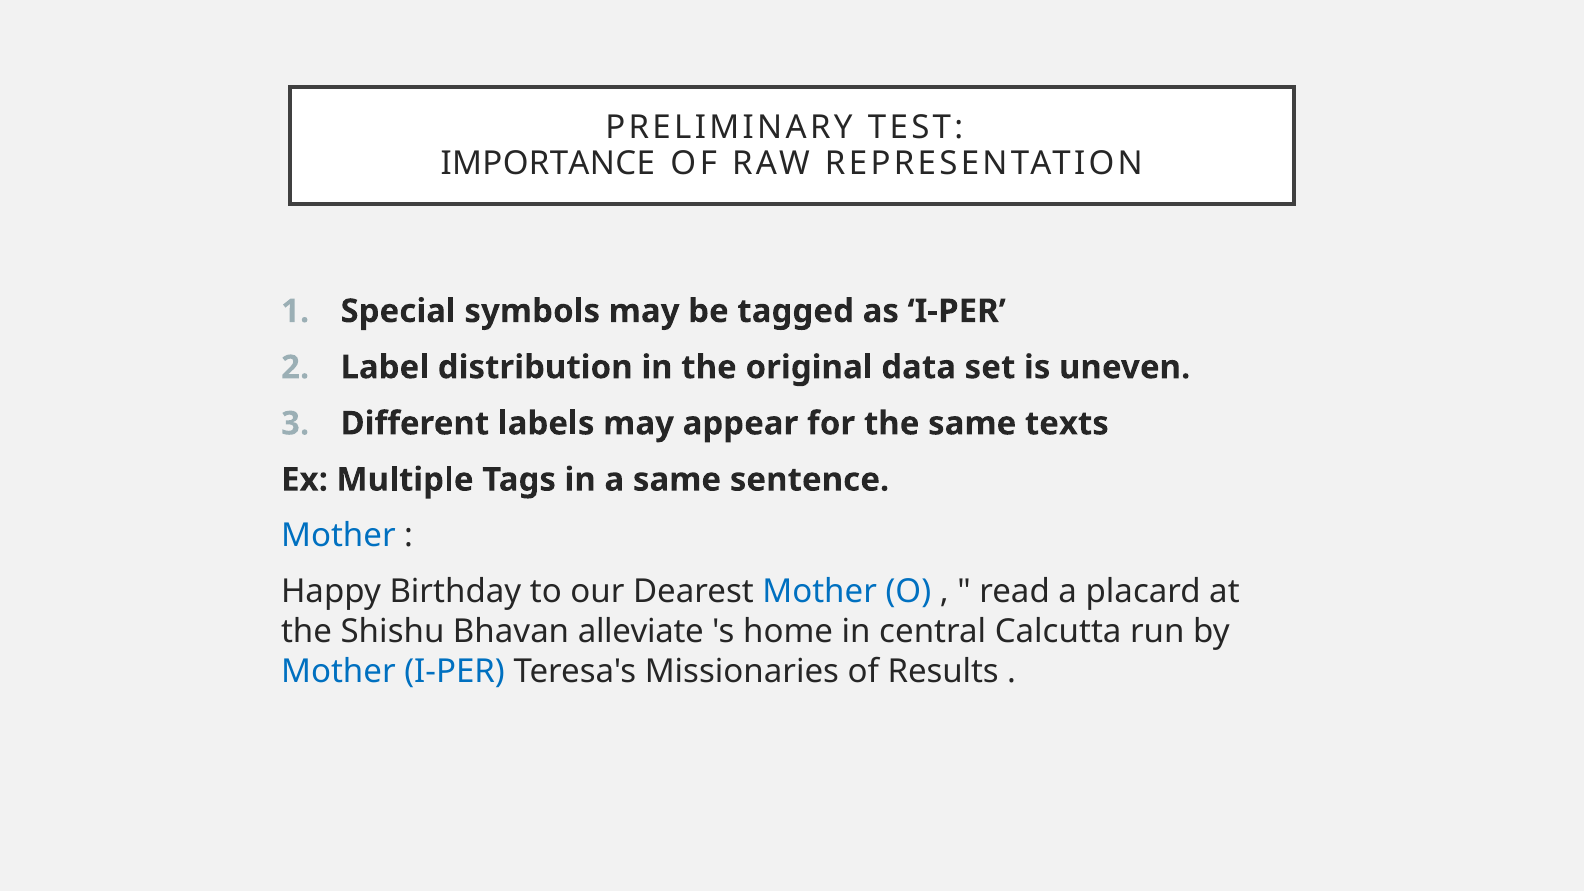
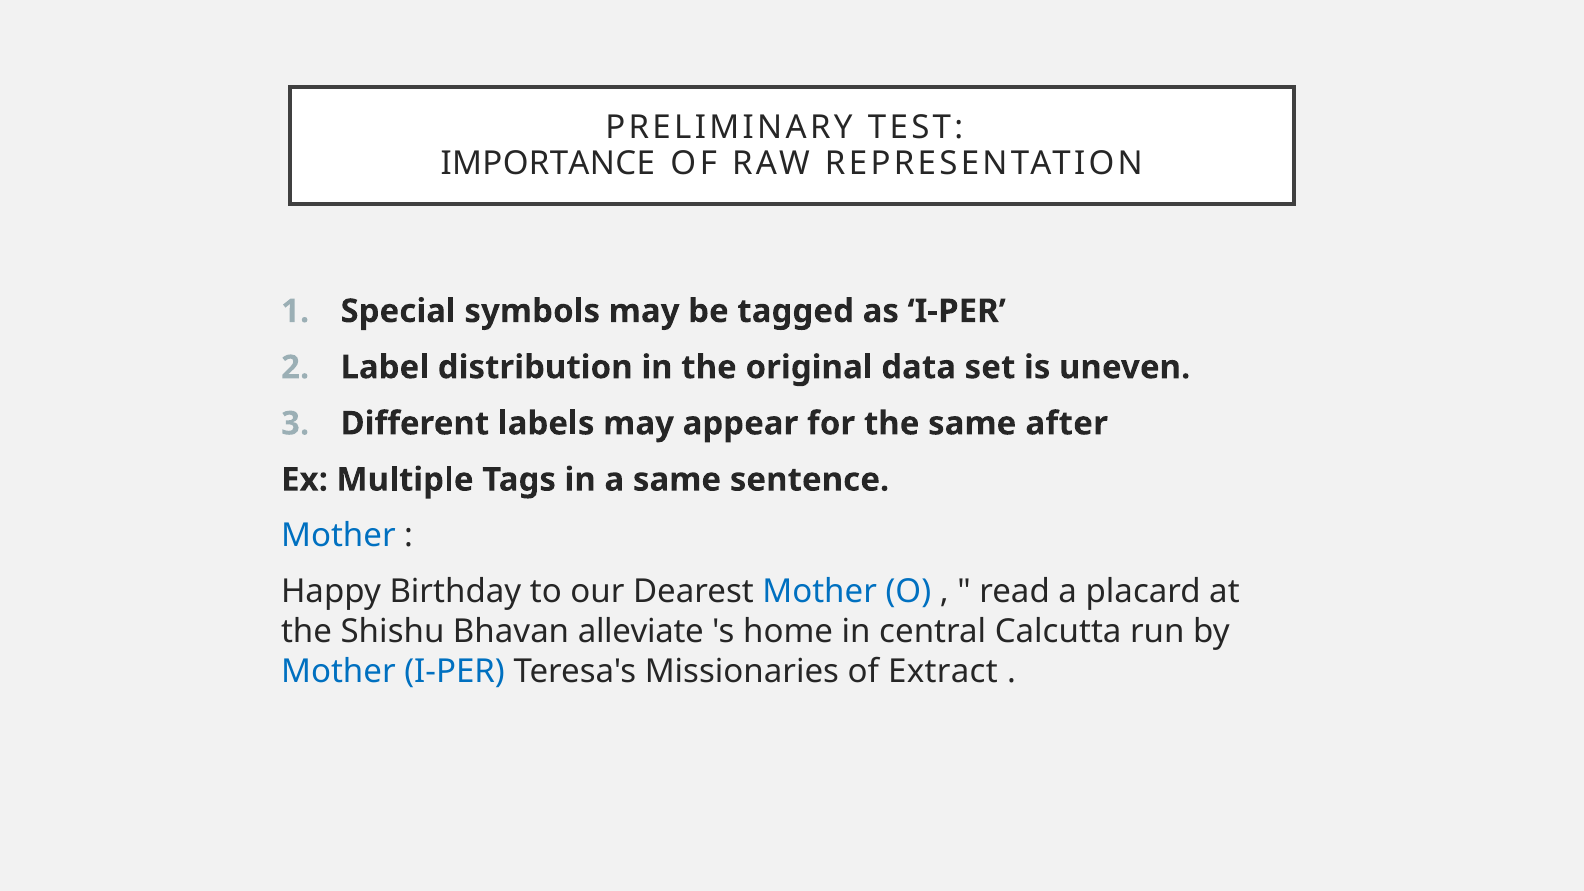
texts: texts -> after (1067, 424)
Results: Results -> Extract (943, 671)
